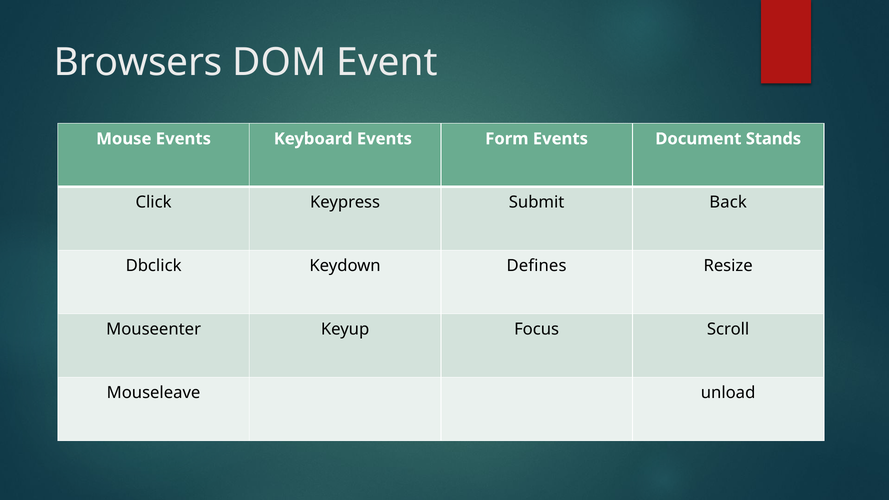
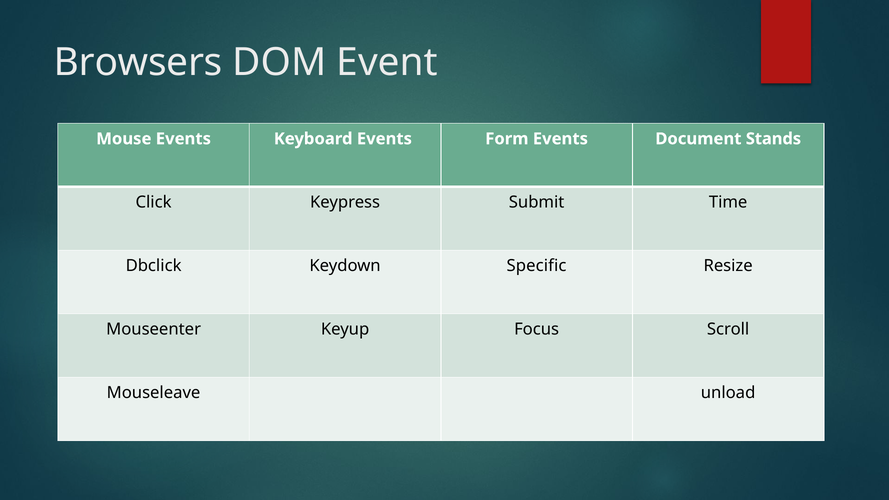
Back: Back -> Time (728, 202)
Defines: Defines -> Specific (537, 266)
